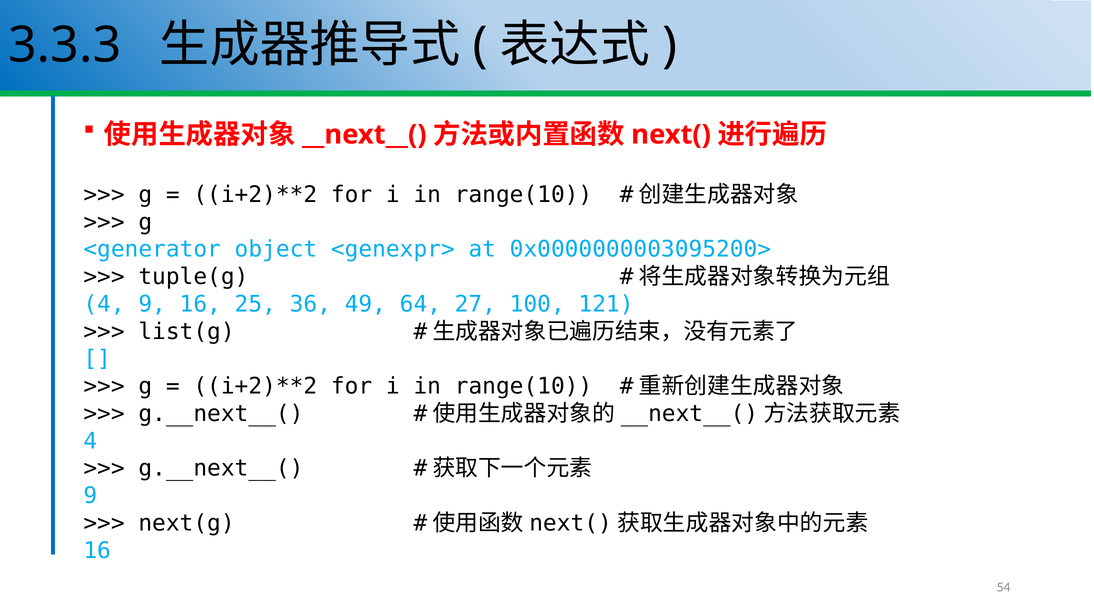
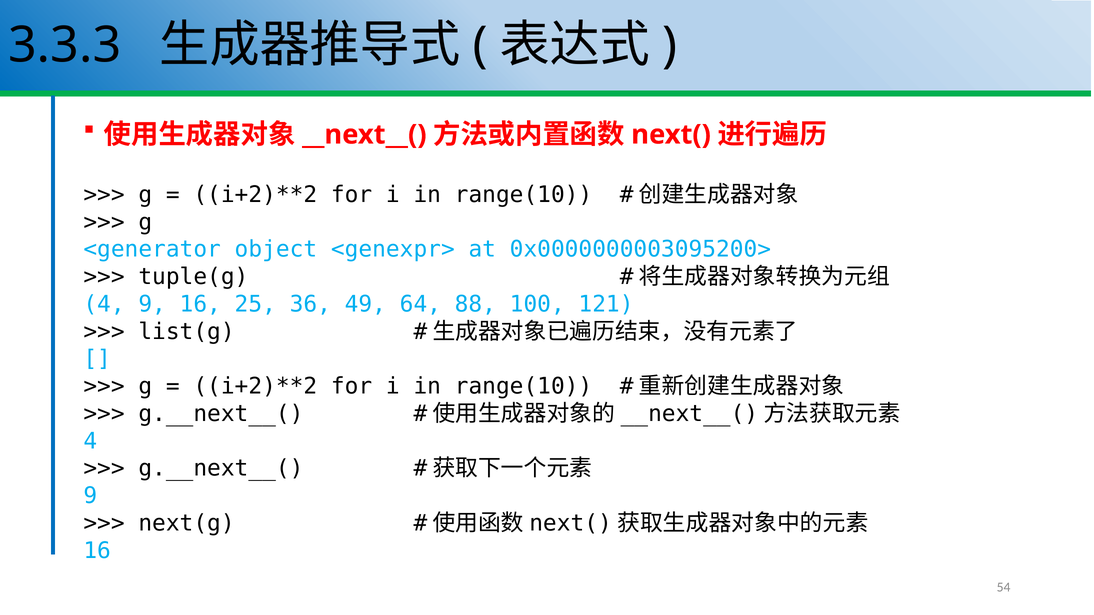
27: 27 -> 88 (475, 304)
